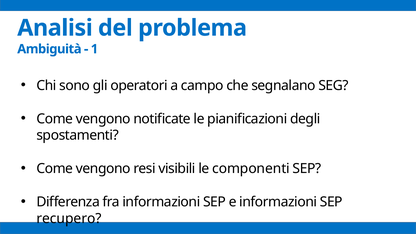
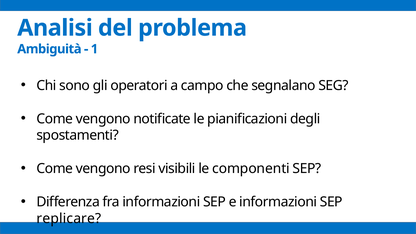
recupero: recupero -> replicare (69, 219)
